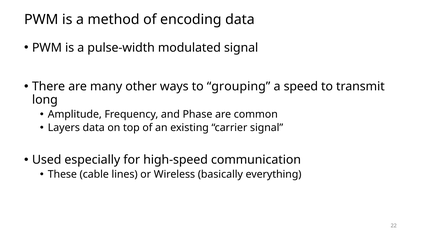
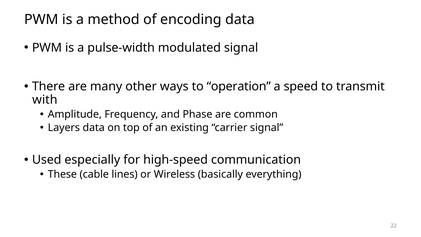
grouping: grouping -> operation (239, 86)
long: long -> with (45, 100)
